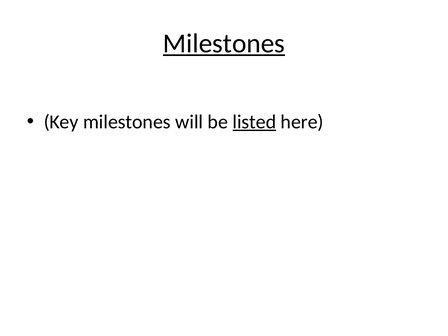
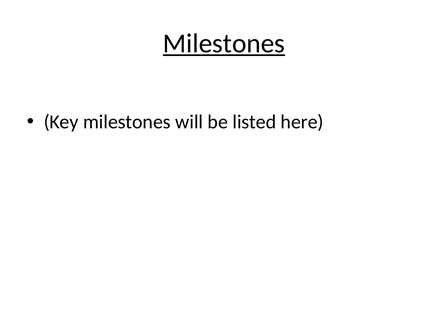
listed underline: present -> none (254, 122)
